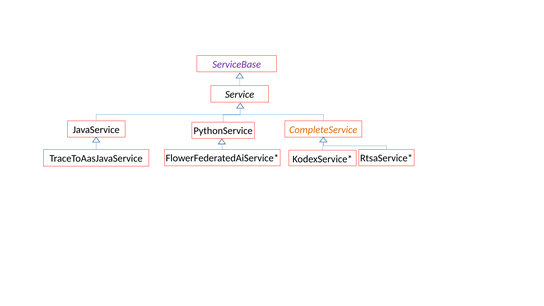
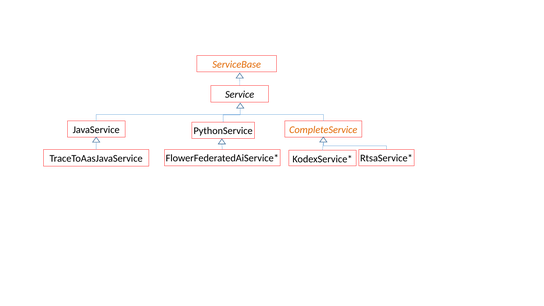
ServiceBase colour: purple -> orange (237, 64)
